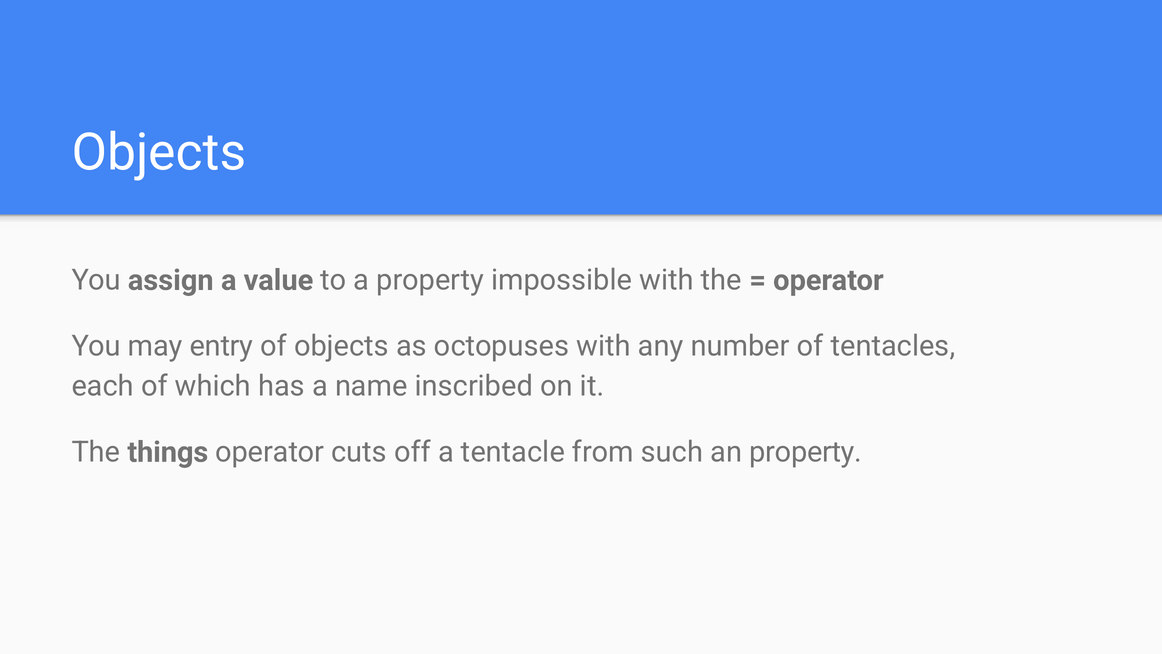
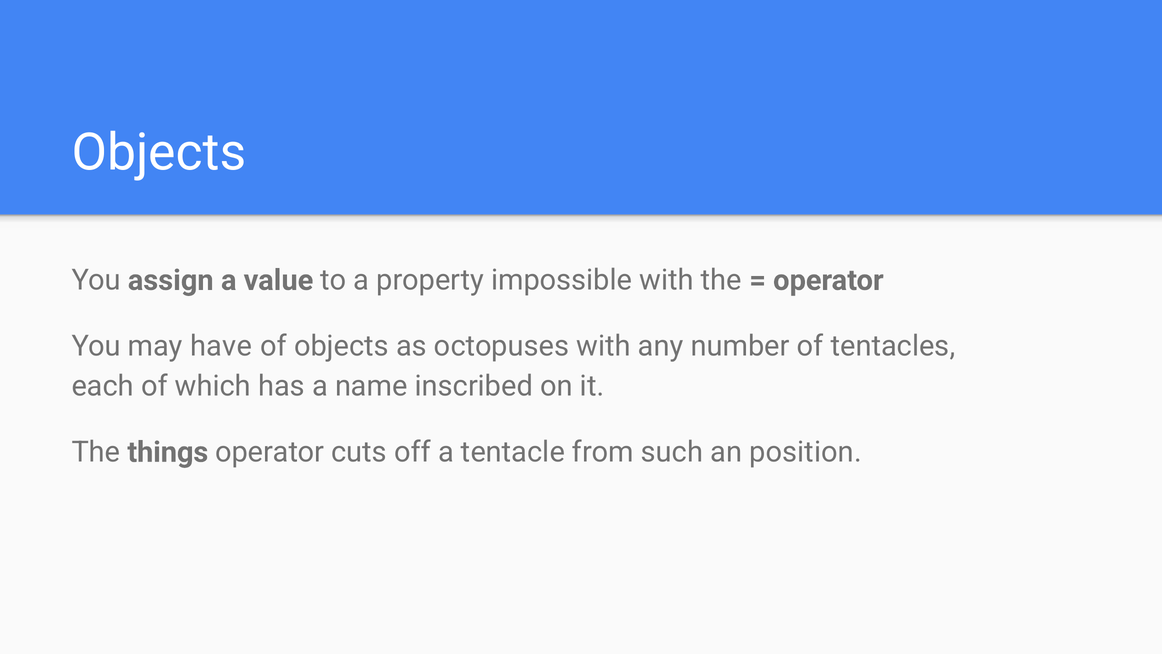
entry: entry -> have (221, 346)
an property: property -> position (805, 452)
